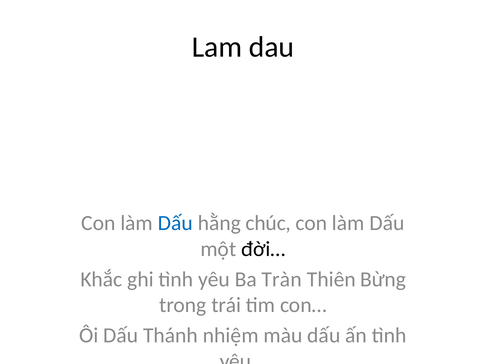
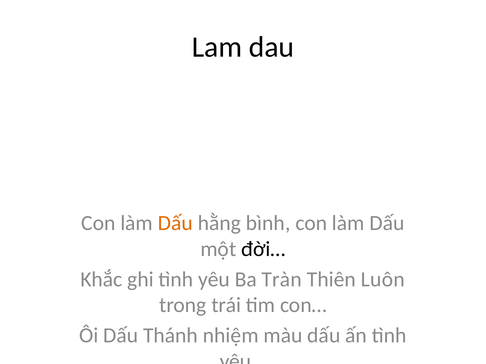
Dấu colour: blue -> orange (175, 223)
chúc: chúc -> bình (268, 223)
Thiên Bừng: Bừng -> Luôn (383, 280)
